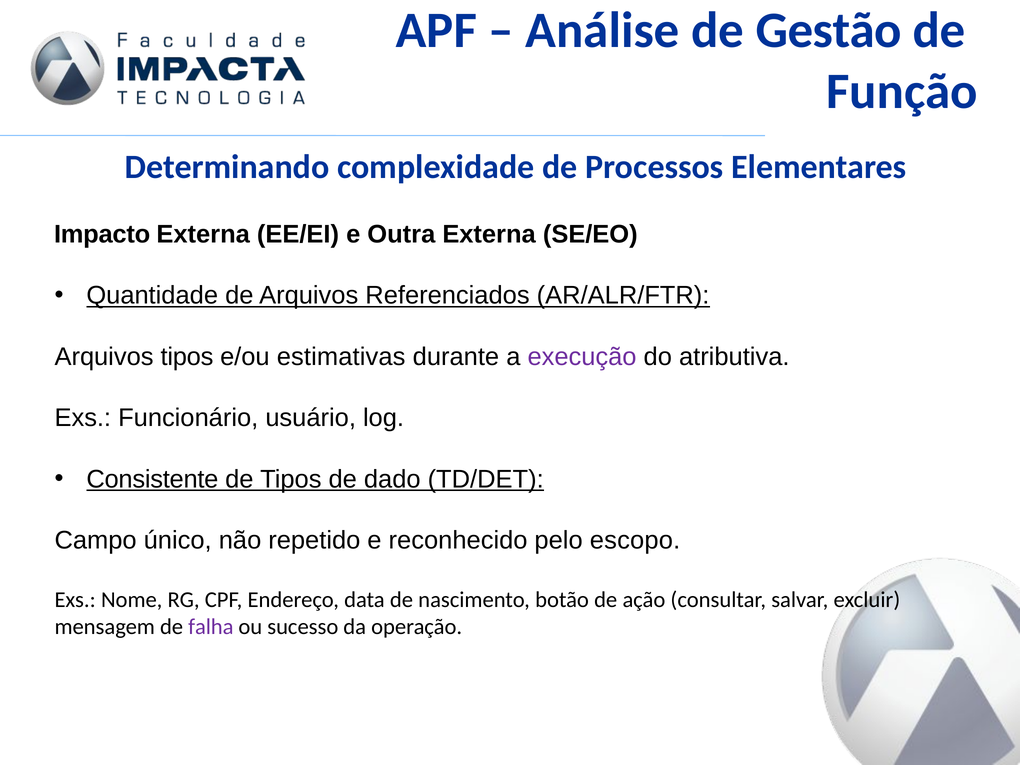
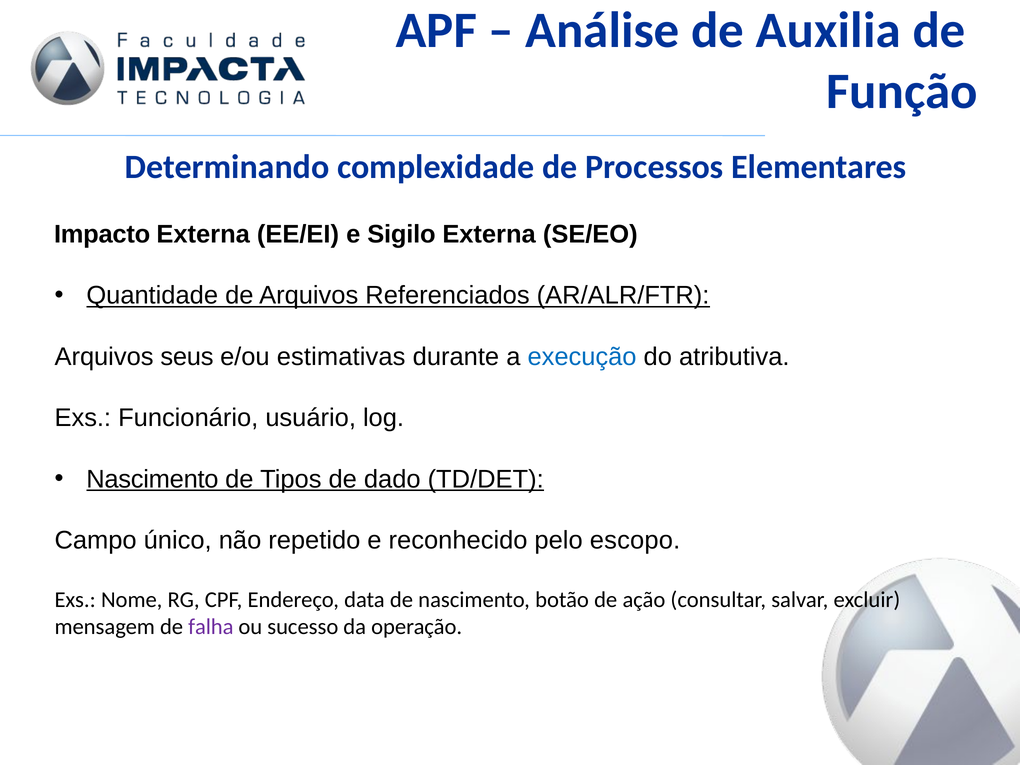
Gestão: Gestão -> Auxilia (828, 30)
Outra: Outra -> Sigilo (401, 234)
Arquivos tipos: tipos -> seus (187, 357)
execução colour: purple -> blue (582, 357)
Consistente: Consistente -> Nascimento (152, 479)
